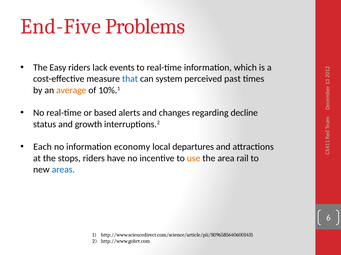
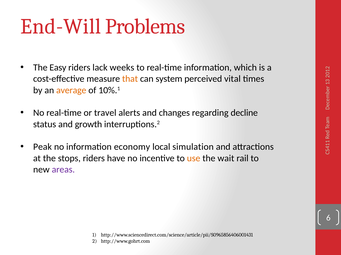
End-Five: End-Five -> End-Will (61, 27)
events: events -> weeks (122, 68)
that colour: blue -> orange (130, 79)
past: past -> vital (232, 79)
based: based -> travel (105, 113)
Each: Each -> Peak (43, 147)
departures: departures -> simulation (193, 147)
area: area -> wait (226, 159)
areas colour: blue -> purple (63, 170)
